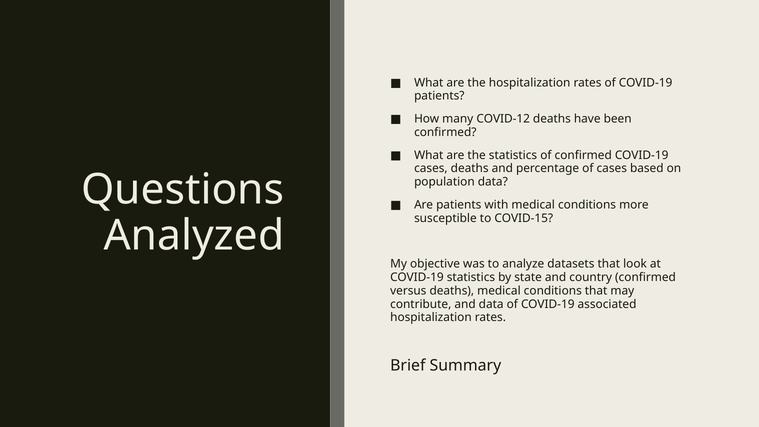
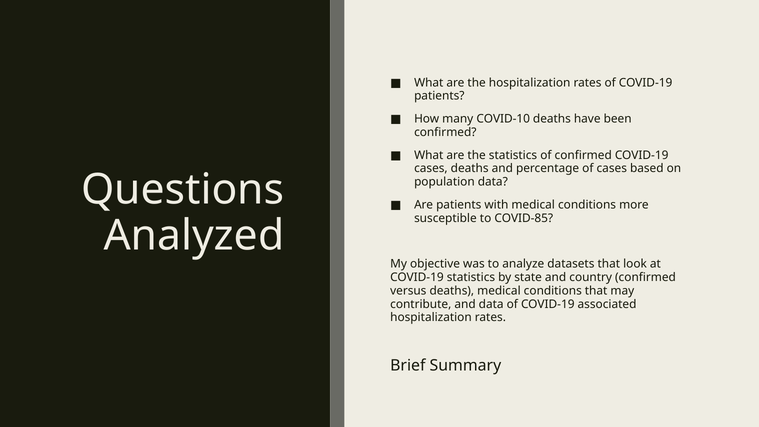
COVID-12: COVID-12 -> COVID-10 (503, 119)
COVID-15: COVID-15 -> COVID-85 (524, 218)
